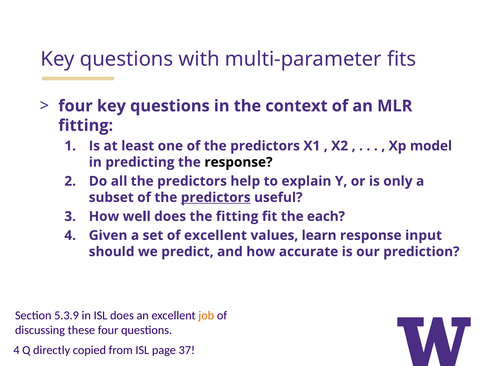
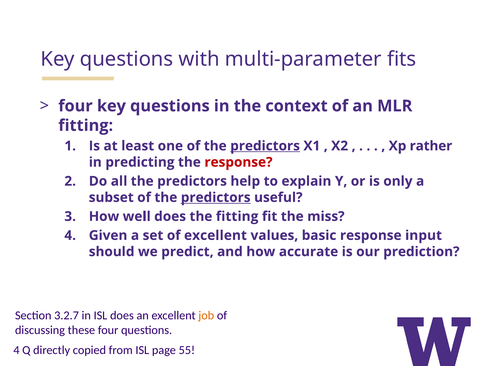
predictors underline: none -> present (265, 146)
model: model -> rather (431, 146)
response colour: black -> red (238, 162)
each: each -> miss (326, 216)
learn: learn -> basic (319, 235)
5.3.9: 5.3.9 -> 3.2.7 (67, 316)
37: 37 -> 55 (187, 350)
